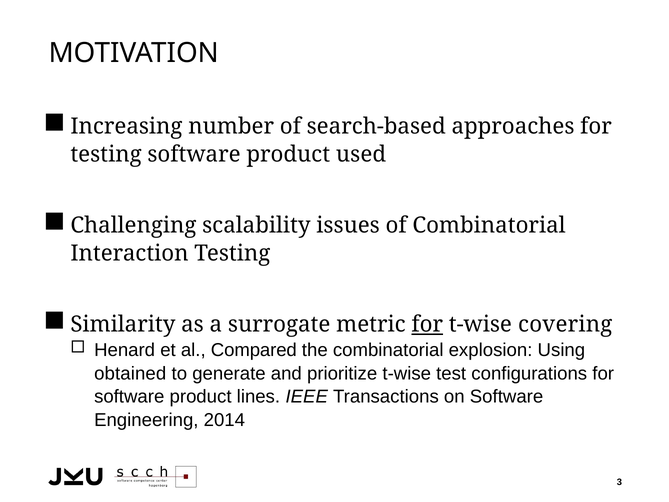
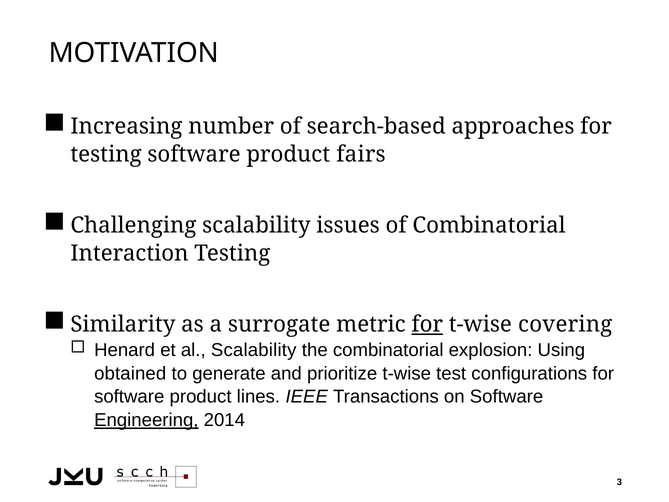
used: used -> fairs (361, 154)
al Compared: Compared -> Scalability (254, 350)
Engineering underline: none -> present (146, 420)
